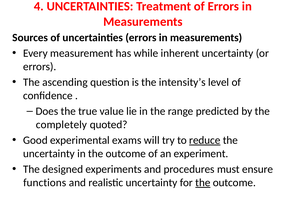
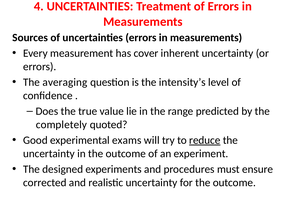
while: while -> cover (146, 53)
ascending: ascending -> averaging (65, 82)
functions: functions -> corrected (45, 182)
the underline: present -> none (203, 182)
